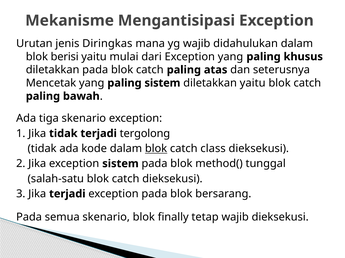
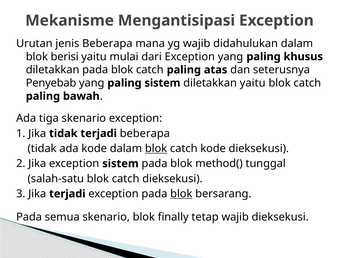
jenis Diringkas: Diringkas -> Beberapa (107, 44)
Mencetak: Mencetak -> Penyebab (51, 83)
terjadi tergolong: tergolong -> beberapa (145, 134)
catch class: class -> kode (213, 149)
blok underline: none -> present (181, 194)
